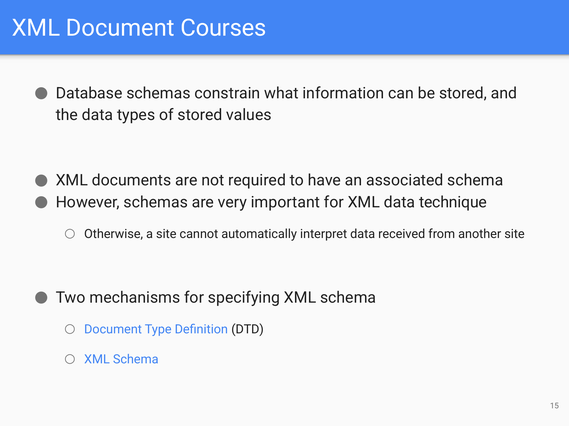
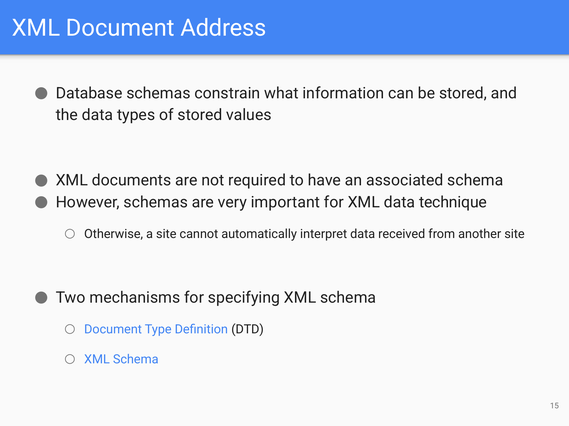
Courses: Courses -> Address (223, 28)
